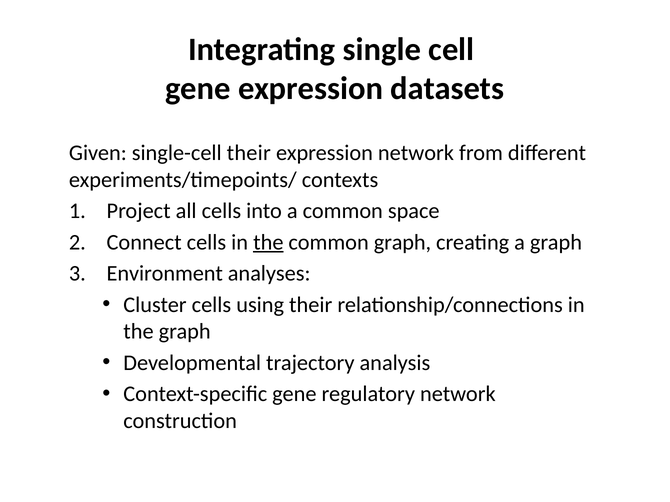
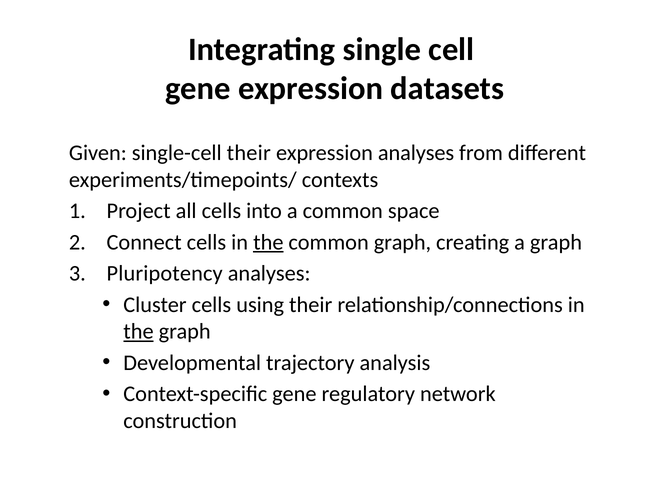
expression network: network -> analyses (416, 153)
Environment: Environment -> Pluripotency (165, 274)
the underline: none -> present (139, 332)
